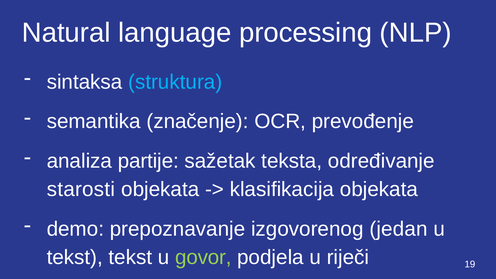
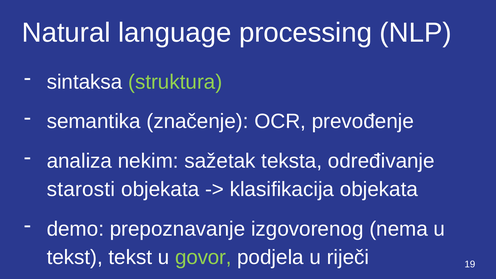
struktura colour: light blue -> light green (175, 82)
partije: partije -> nekim (148, 161)
jedan: jedan -> nema (399, 229)
